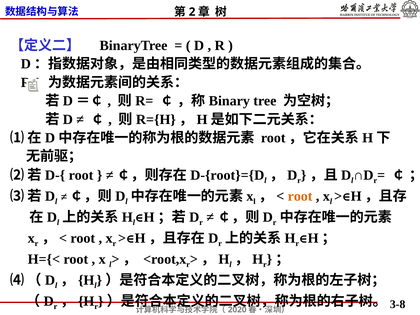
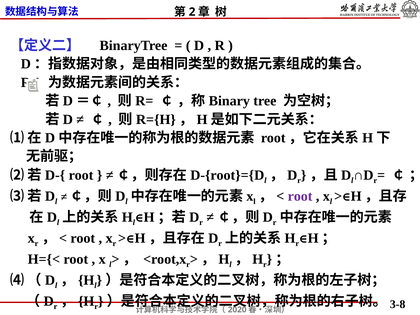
root colour: orange -> purple (300, 196)
